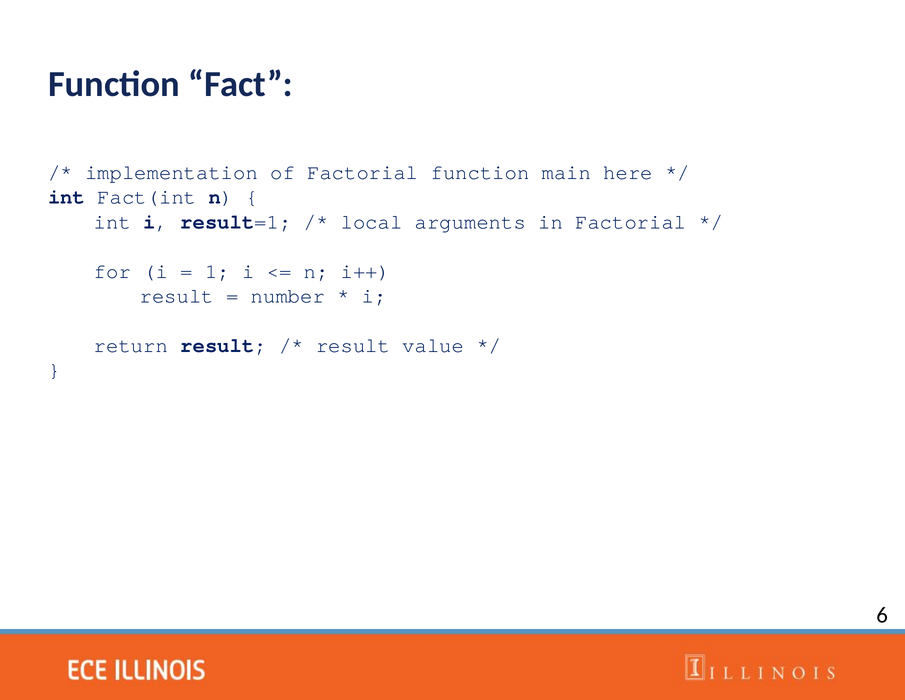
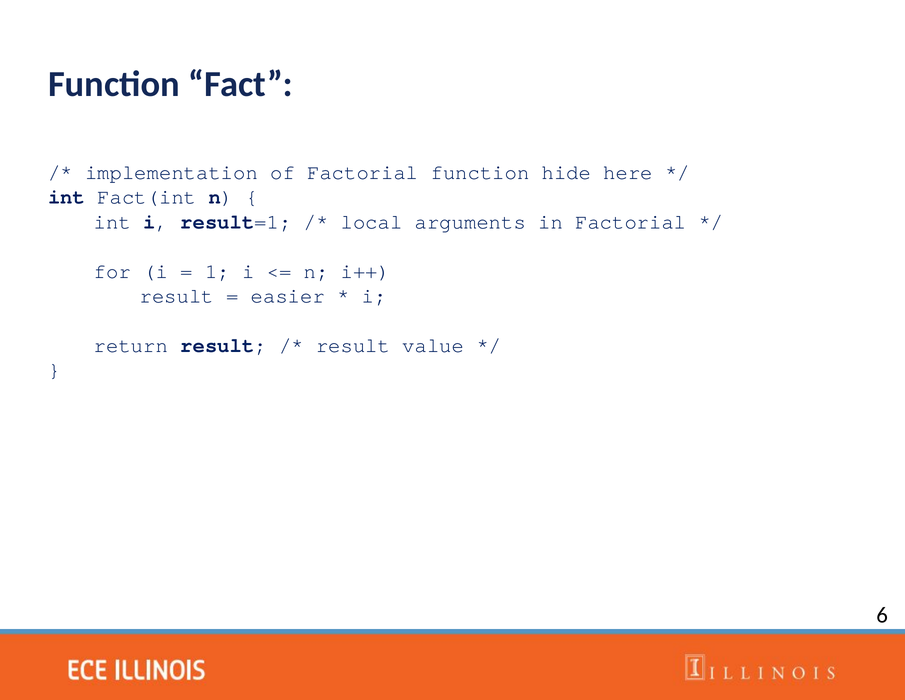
main: main -> hide (566, 172)
number: number -> easier (288, 296)
